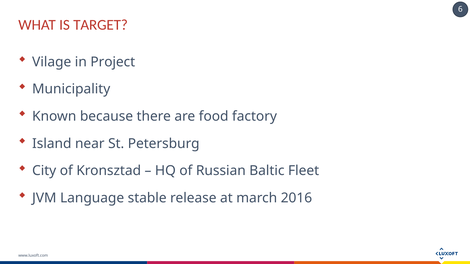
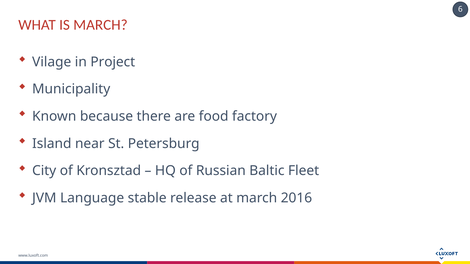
IS TARGET: TARGET -> MARCH (100, 25)
